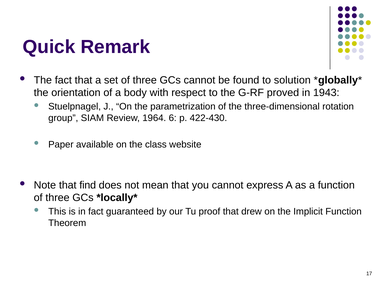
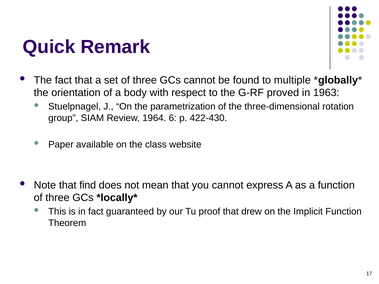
solution: solution -> multiple (292, 80)
1943: 1943 -> 1963 (326, 93)
